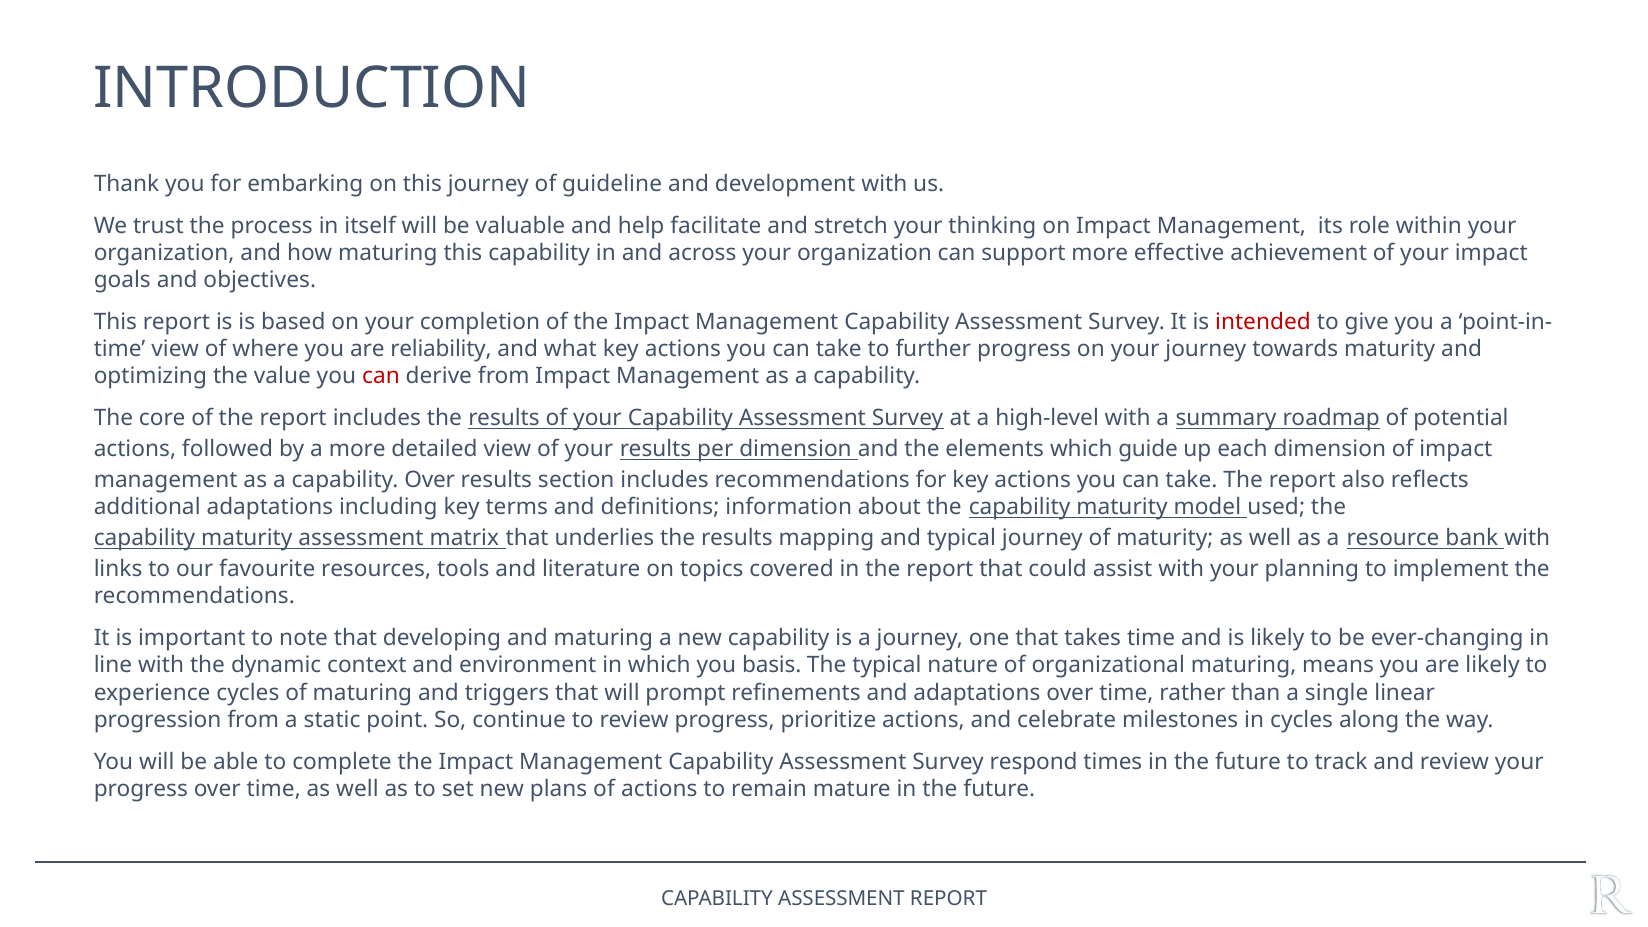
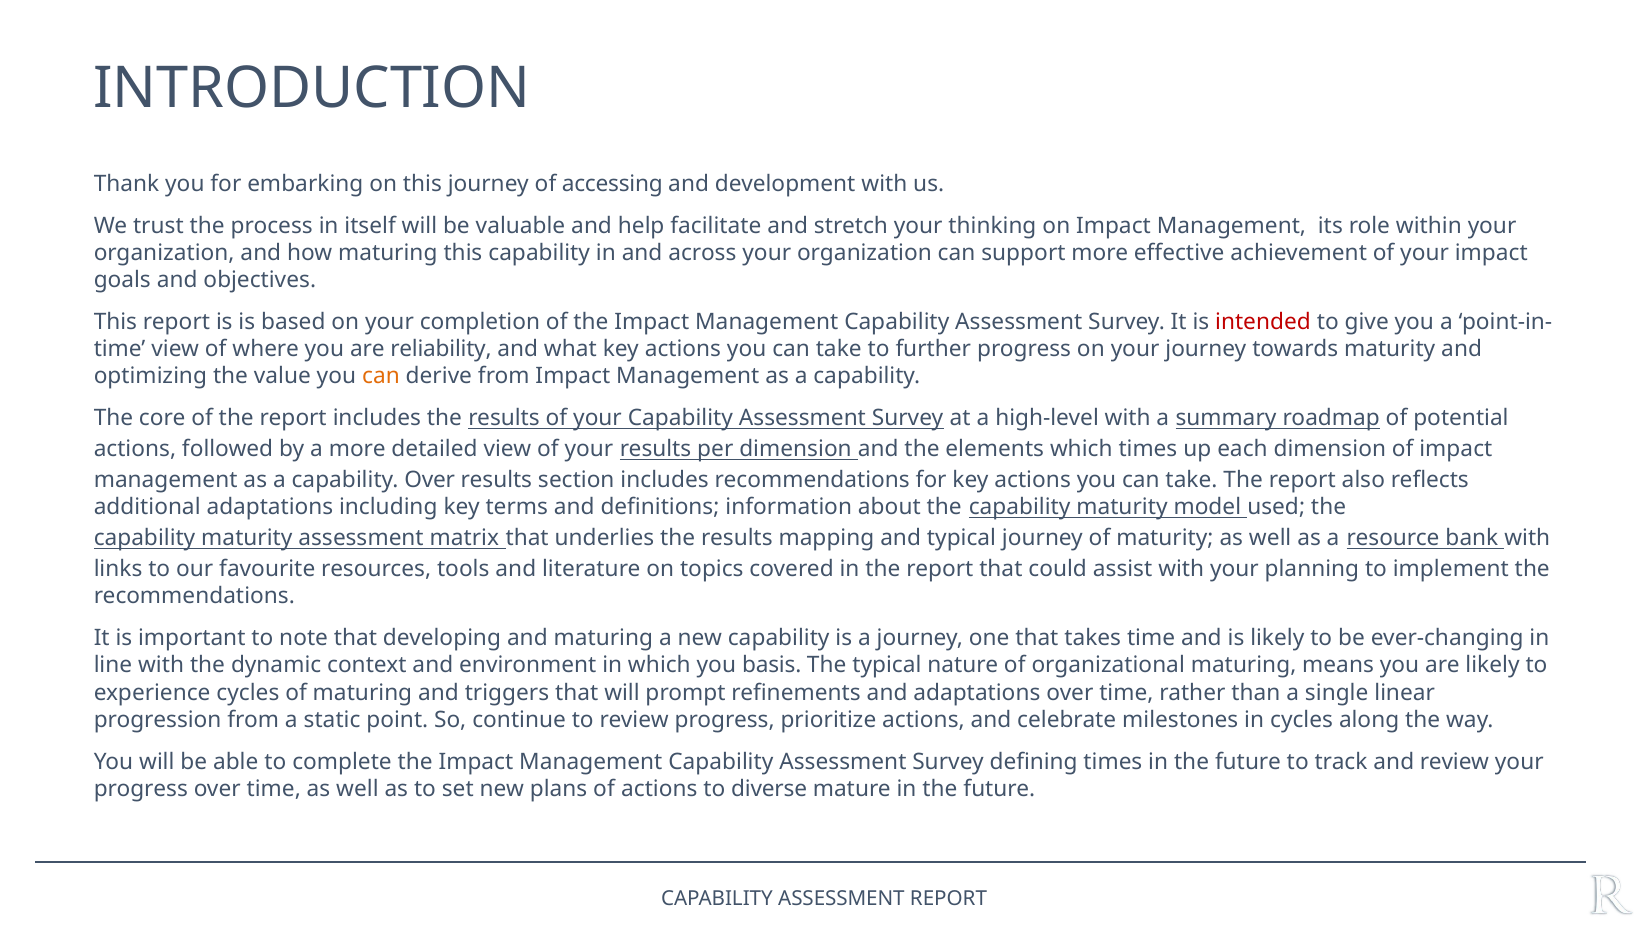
guideline: guideline -> accessing (612, 184)
can colour: red -> orange (381, 376)
which guide: guide -> times (1148, 449)
respond: respond -> defining (1034, 762)
remain: remain -> diverse (769, 789)
